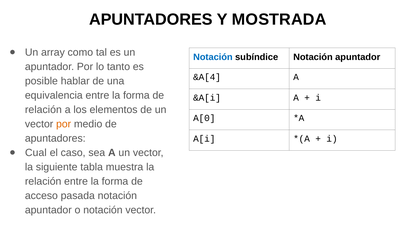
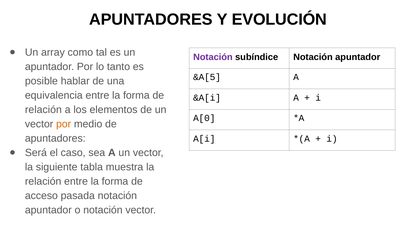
MOSTRADA: MOSTRADA -> EVOLUCIÓN (279, 20)
Notación colour: blue -> purple (213, 57)
&A[4: &A[4 -> &A[5 (207, 77)
Cual: Cual -> Será (36, 153)
